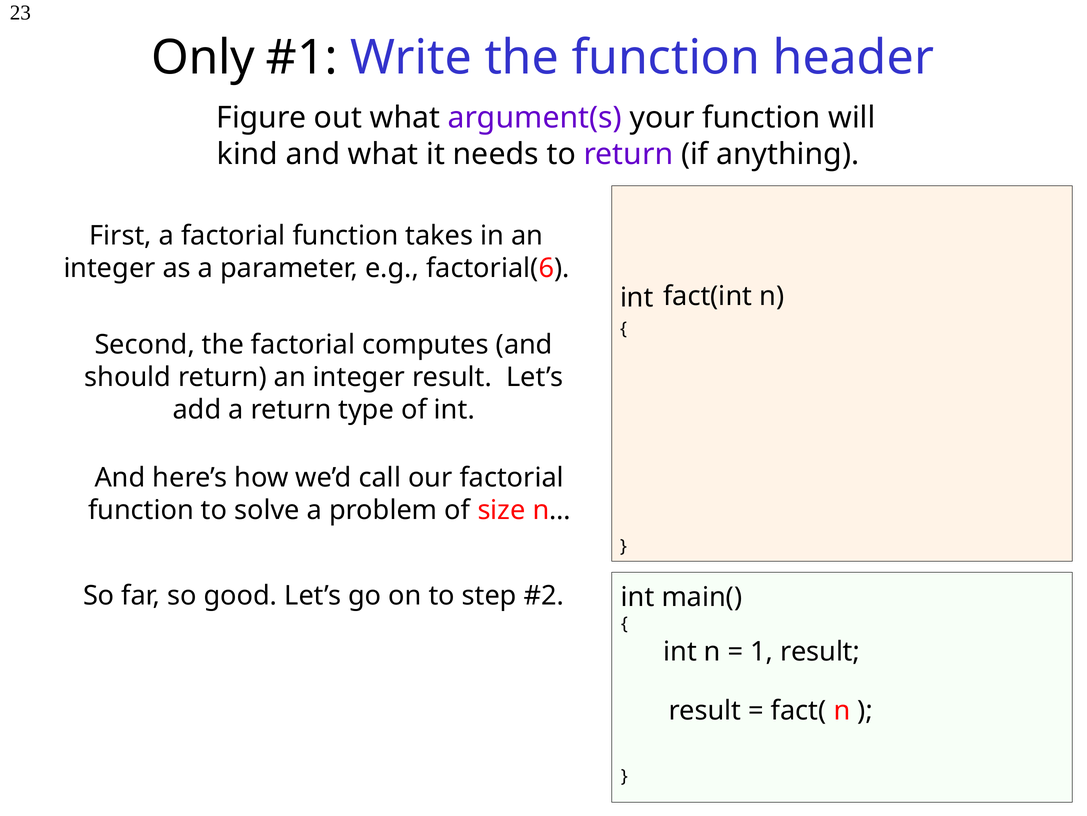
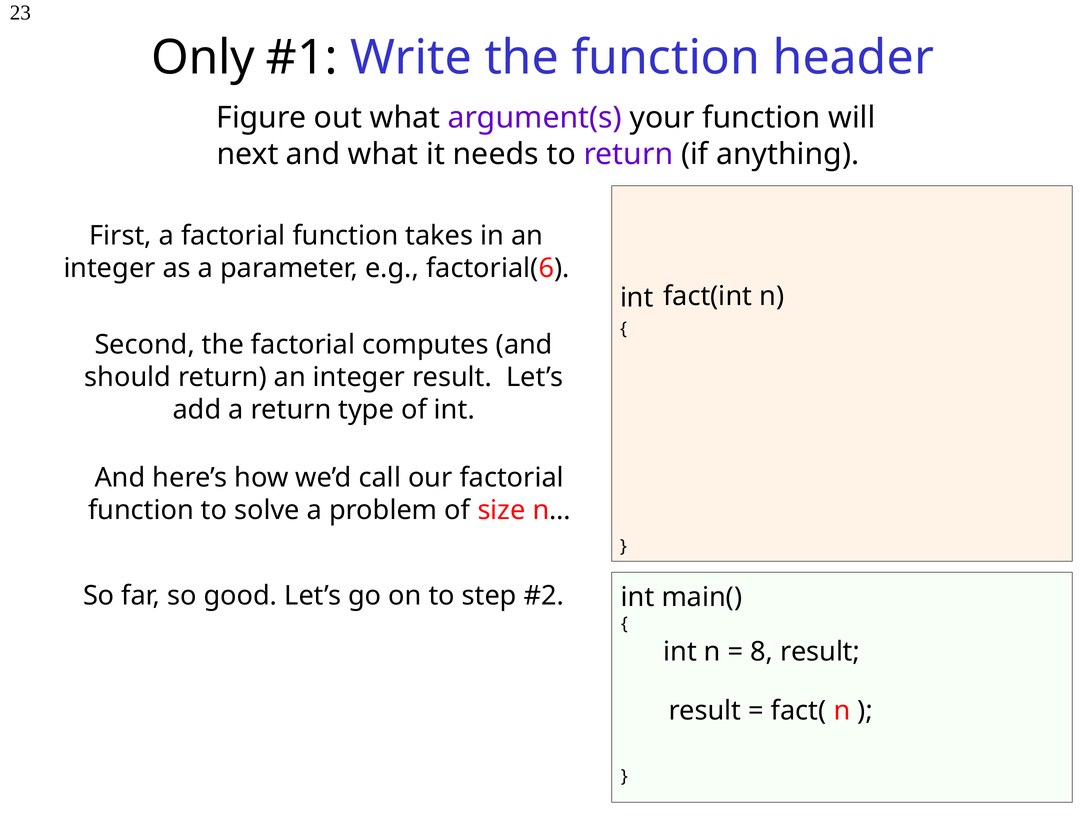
kind: kind -> next (248, 154)
1: 1 -> 8 (762, 651)
